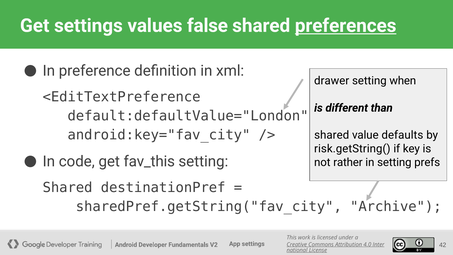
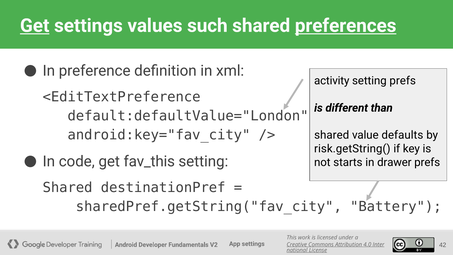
Get underline: none -> present (35, 26)
false: false -> such (207, 26)
drawer: drawer -> activity (332, 81)
setting when: when -> prefs (403, 81)
rather: rather -> starts (348, 162)
in setting: setting -> drawer (394, 162)
Archive: Archive -> Battery (396, 206)
